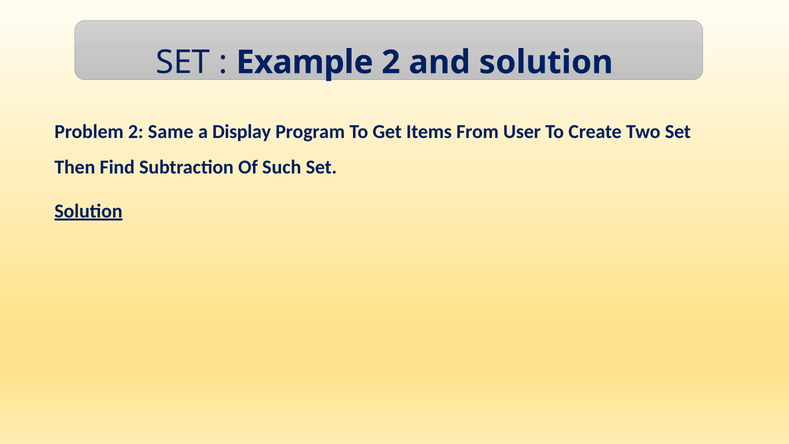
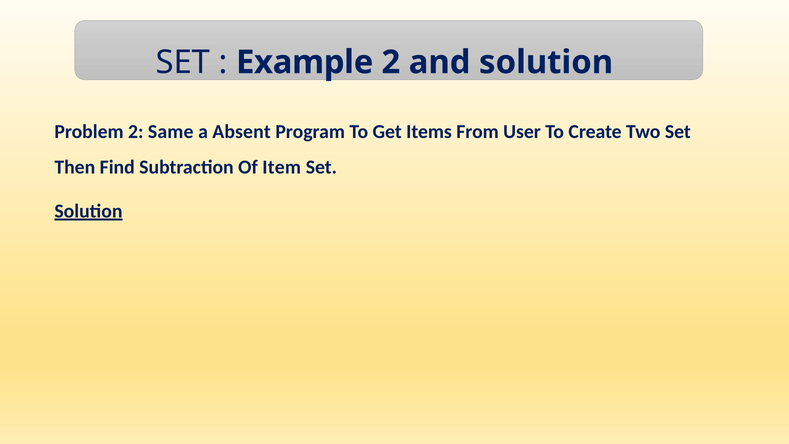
Display: Display -> Absent (242, 132)
Such: Such -> Item (282, 167)
